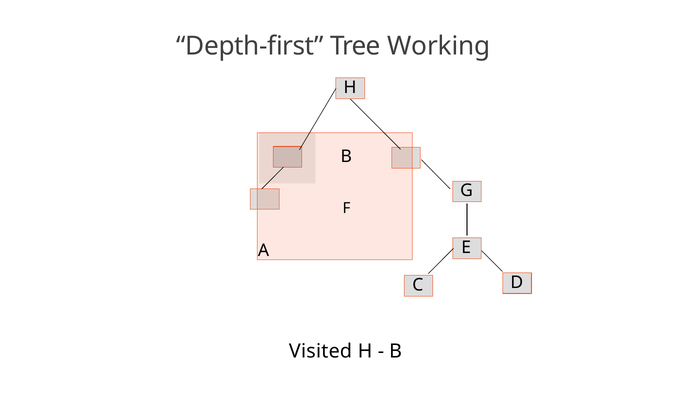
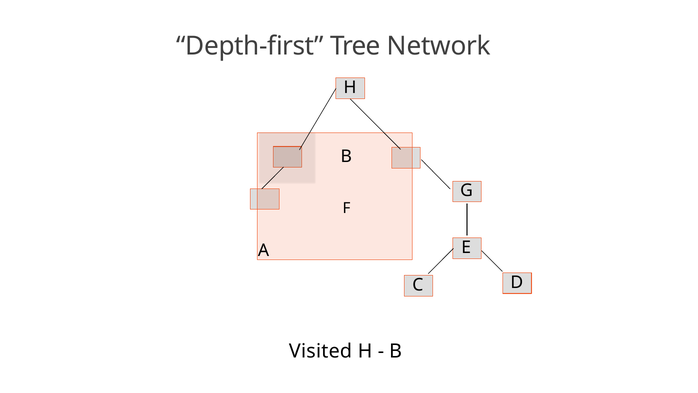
Working: Working -> Network (439, 46)
